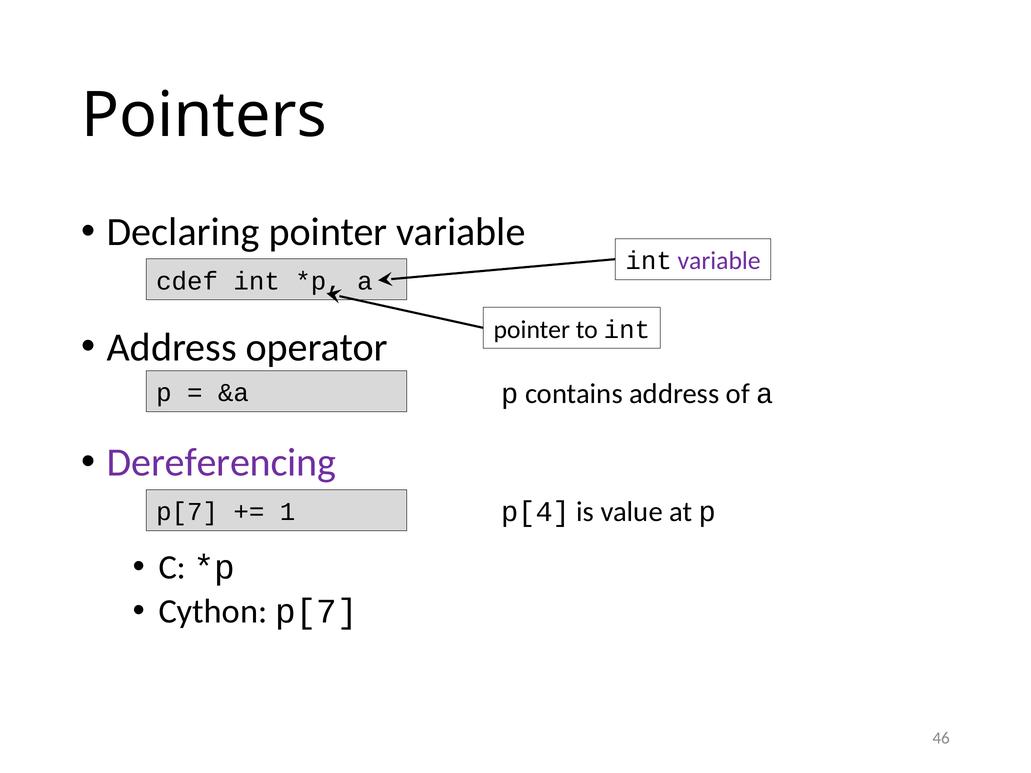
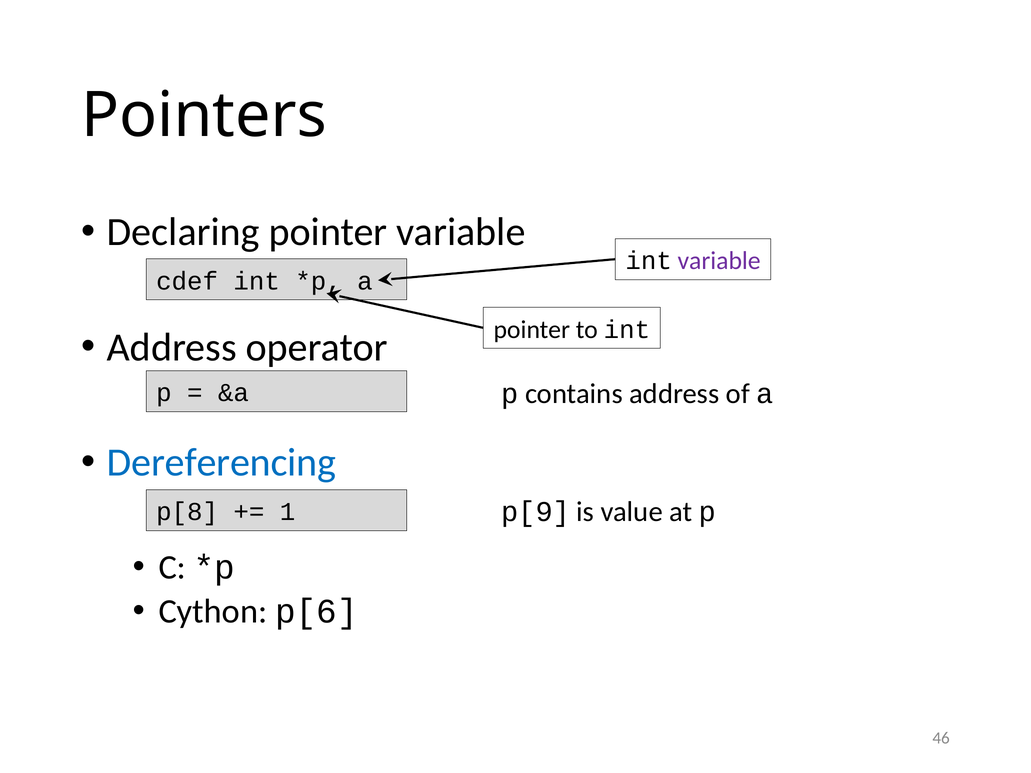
Dereferencing colour: purple -> blue (221, 462)
p[4: p[4 -> p[9 (536, 512)
p[7: p[7 -> p[8 (187, 512)
Cython p[7: p[7 -> p[6 (316, 612)
